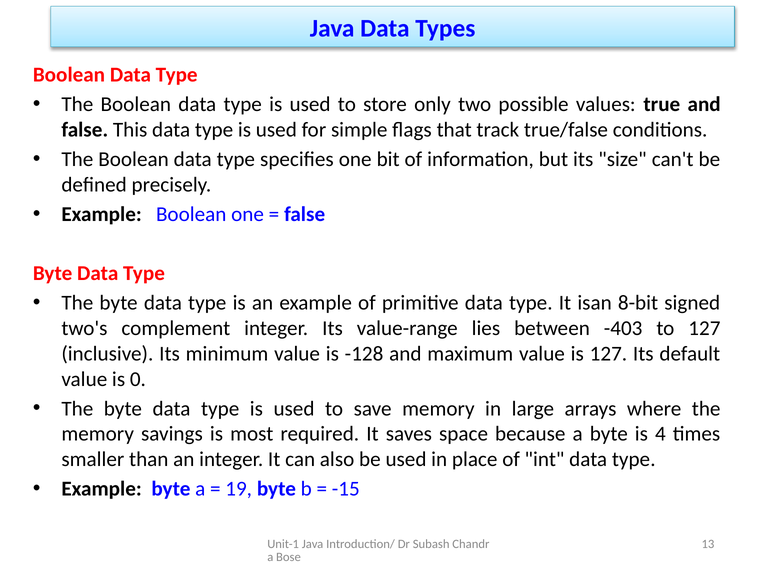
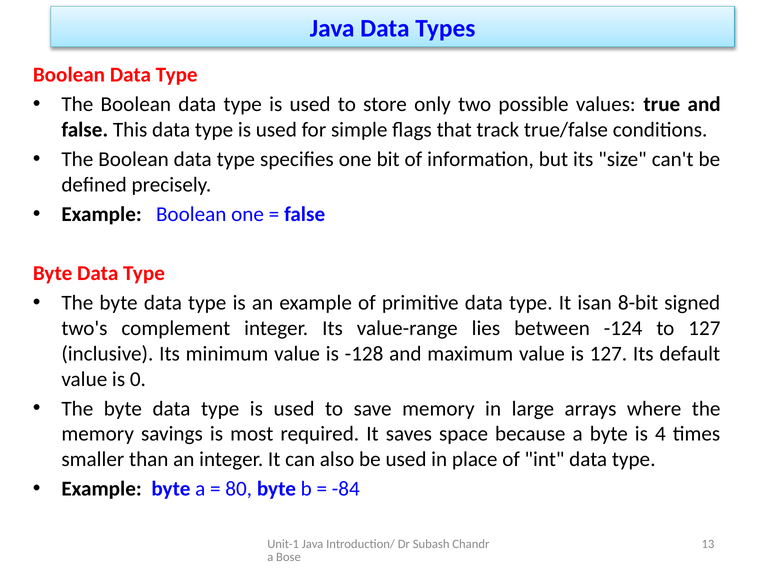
-403: -403 -> -124 (623, 328)
19: 19 -> 80 (239, 489)
-15: -15 -> -84 (346, 489)
